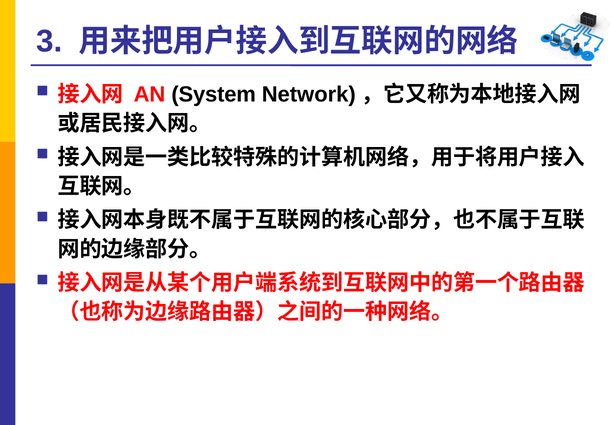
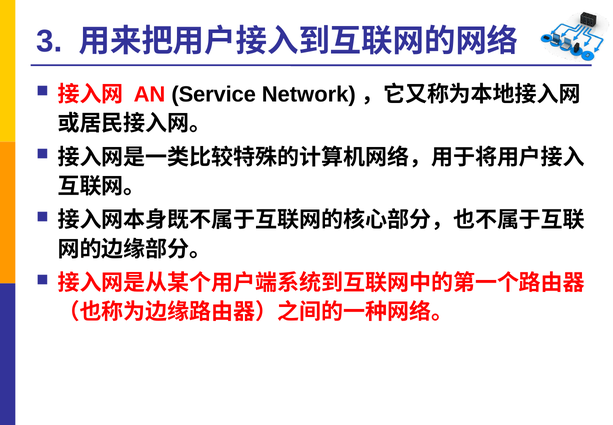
System: System -> Service (214, 94)
